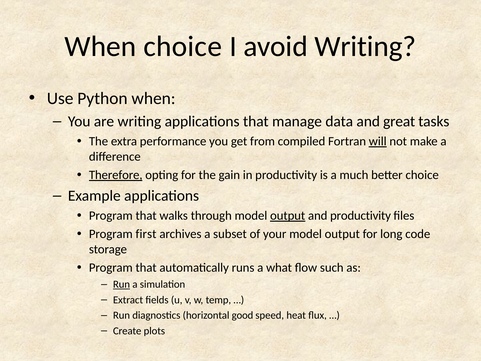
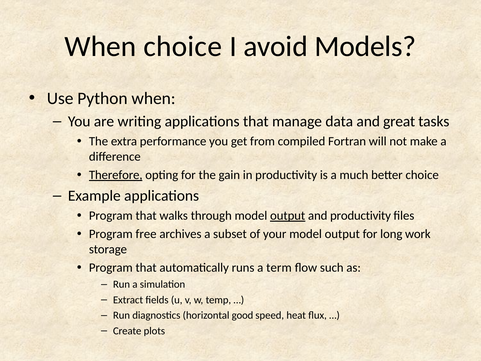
avoid Writing: Writing -> Models (365, 47)
will underline: present -> none (378, 141)
first: first -> free (146, 234)
code: code -> work (418, 234)
what: what -> term (279, 268)
Run underline: present -> none (122, 284)
